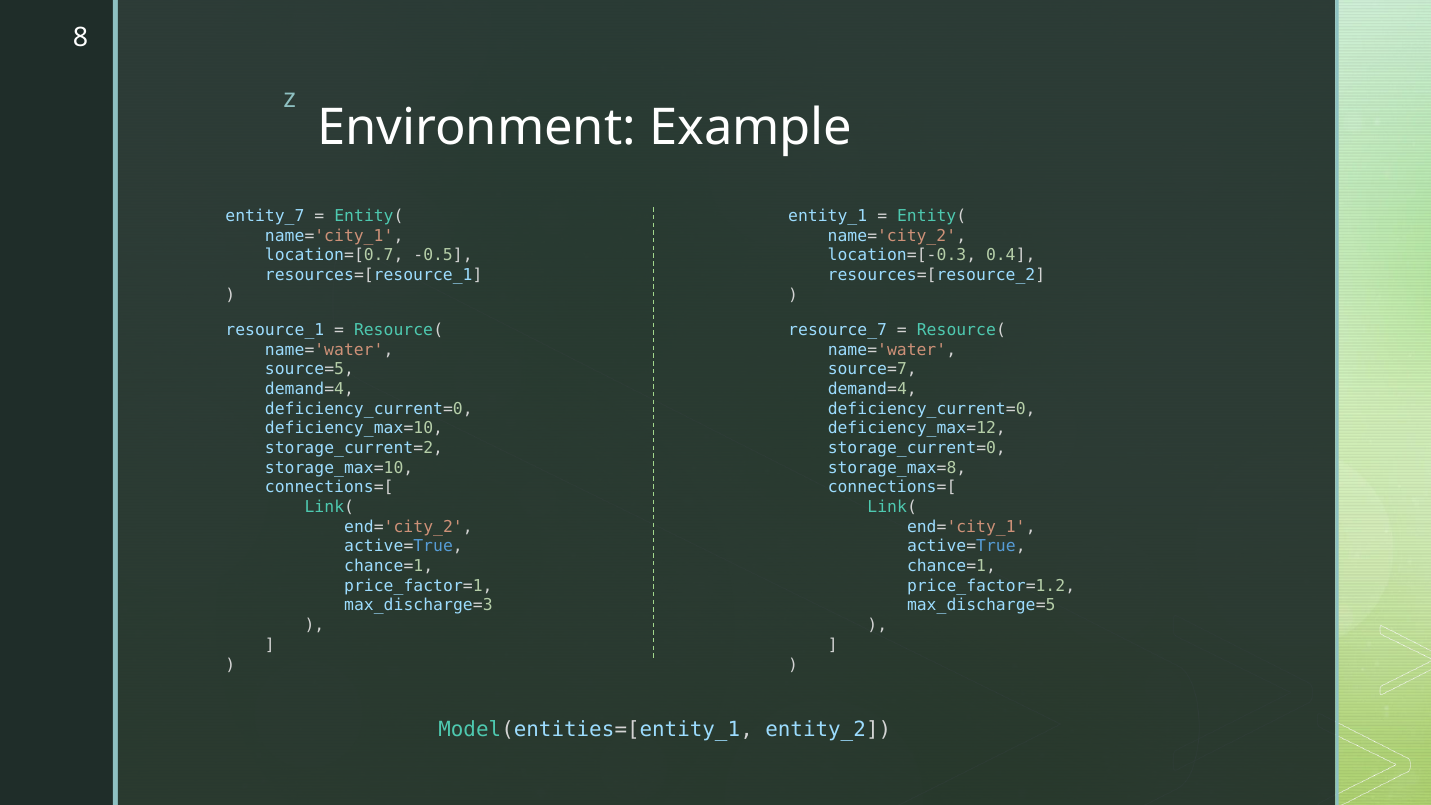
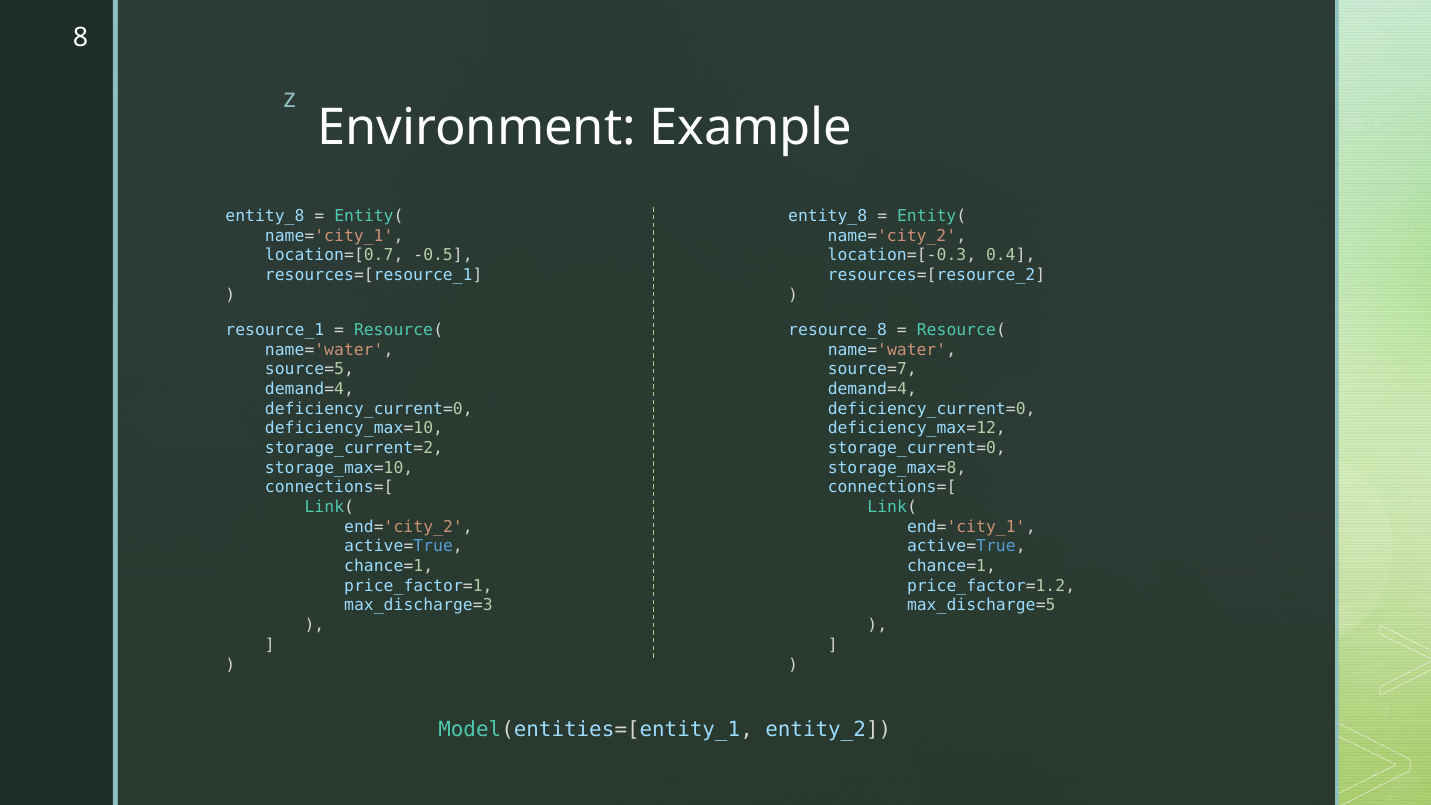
entity_7: entity_7 -> entity_8 (265, 216)
entity_1: entity_1 -> entity_8 (828, 216)
resource_7: resource_7 -> resource_8 (838, 330)
